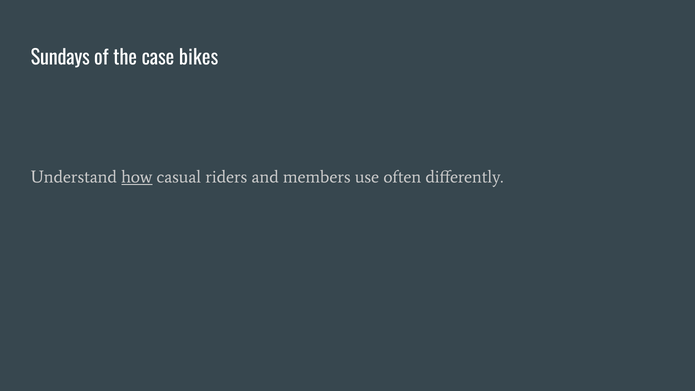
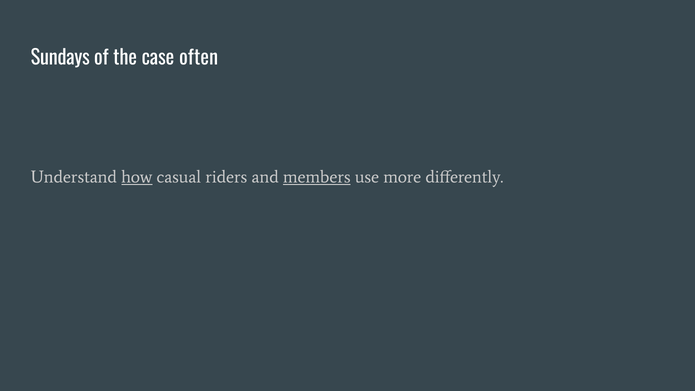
bikes: bikes -> often (199, 58)
members underline: none -> present (317, 177)
often: often -> more (402, 177)
